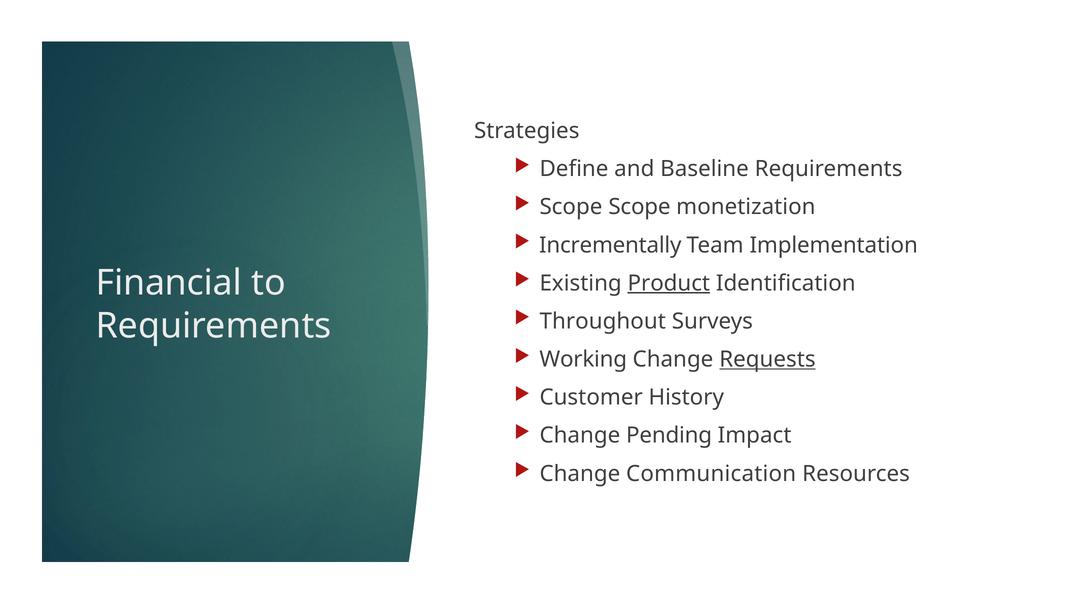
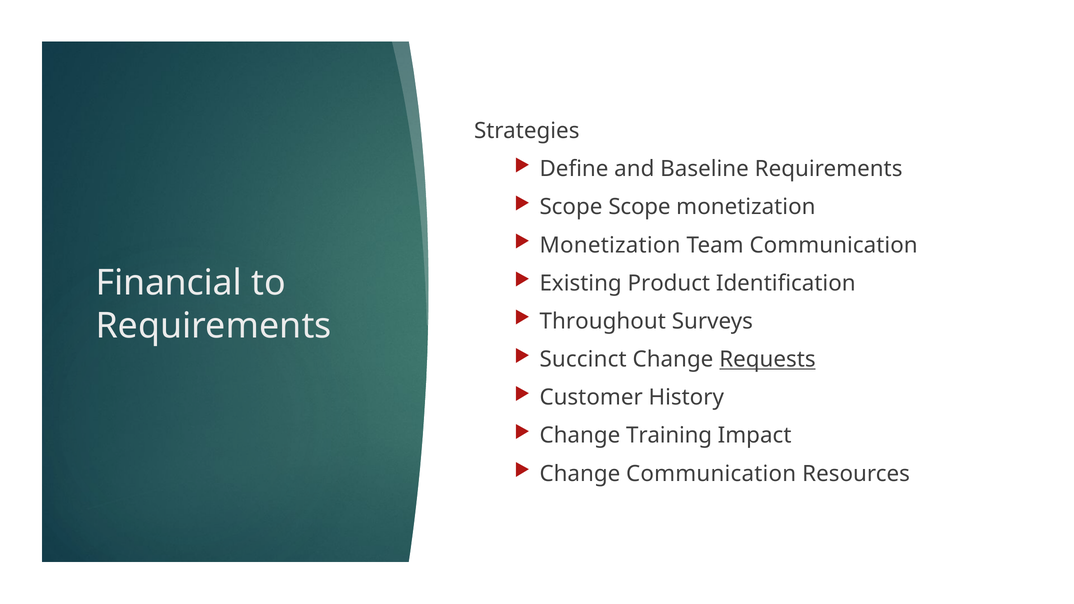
Incrementally: Incrementally -> Monetization (610, 245)
Team Implementation: Implementation -> Communication (834, 245)
Product underline: present -> none (669, 283)
Working: Working -> Succinct (583, 359)
Pending: Pending -> Training (669, 436)
